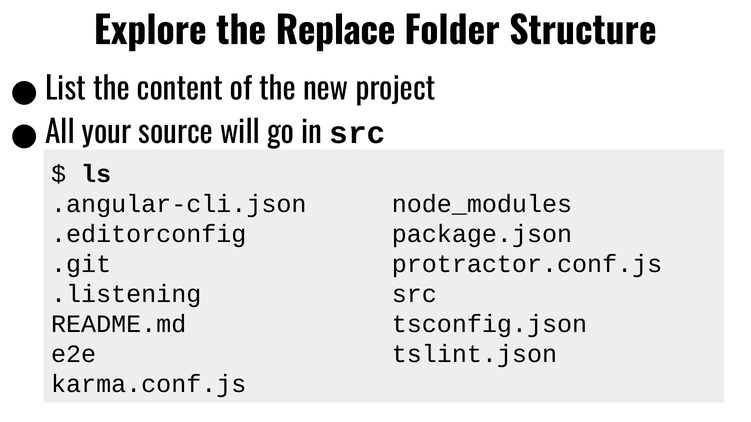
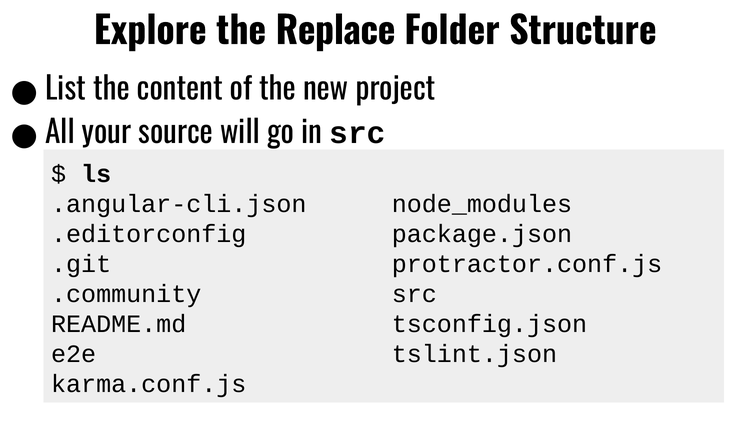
.listening: .listening -> .community (126, 294)
